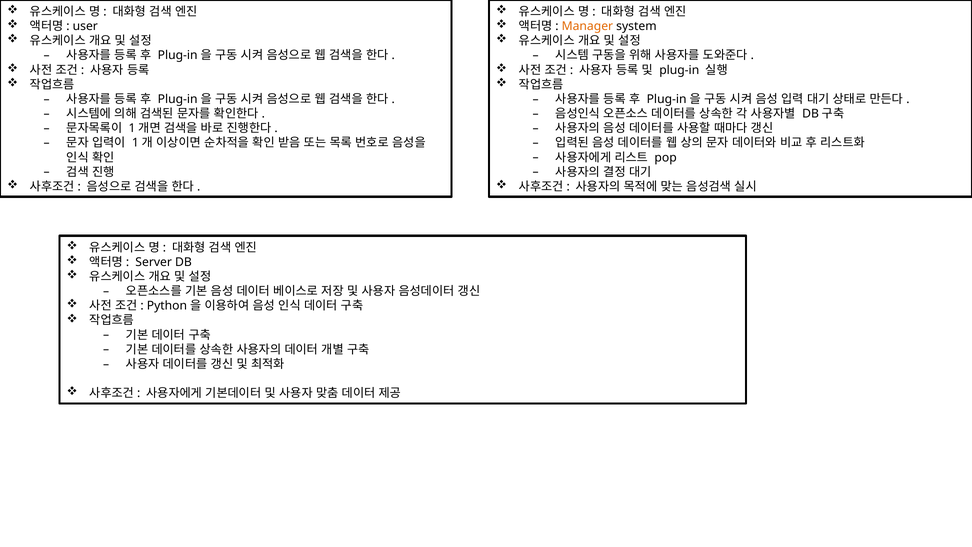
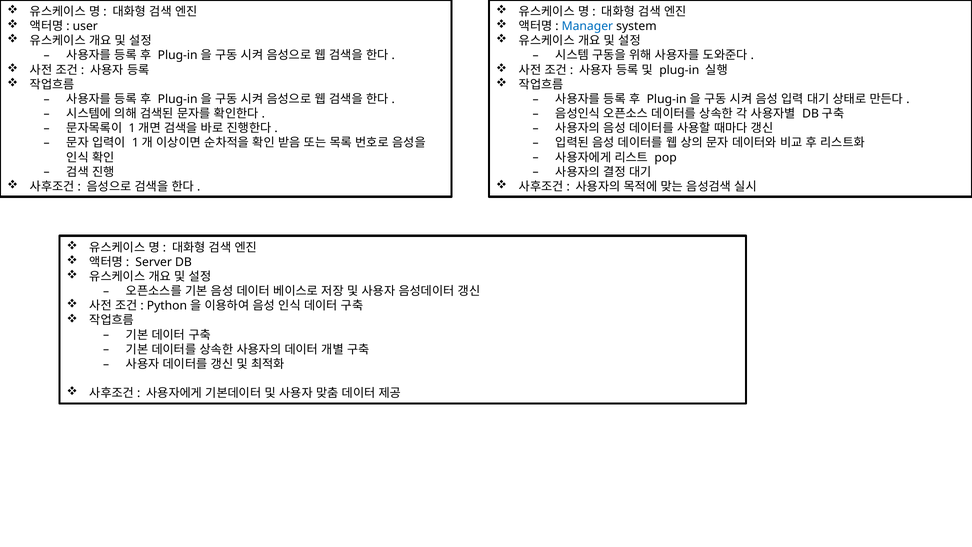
Manager colour: orange -> blue (587, 26)
